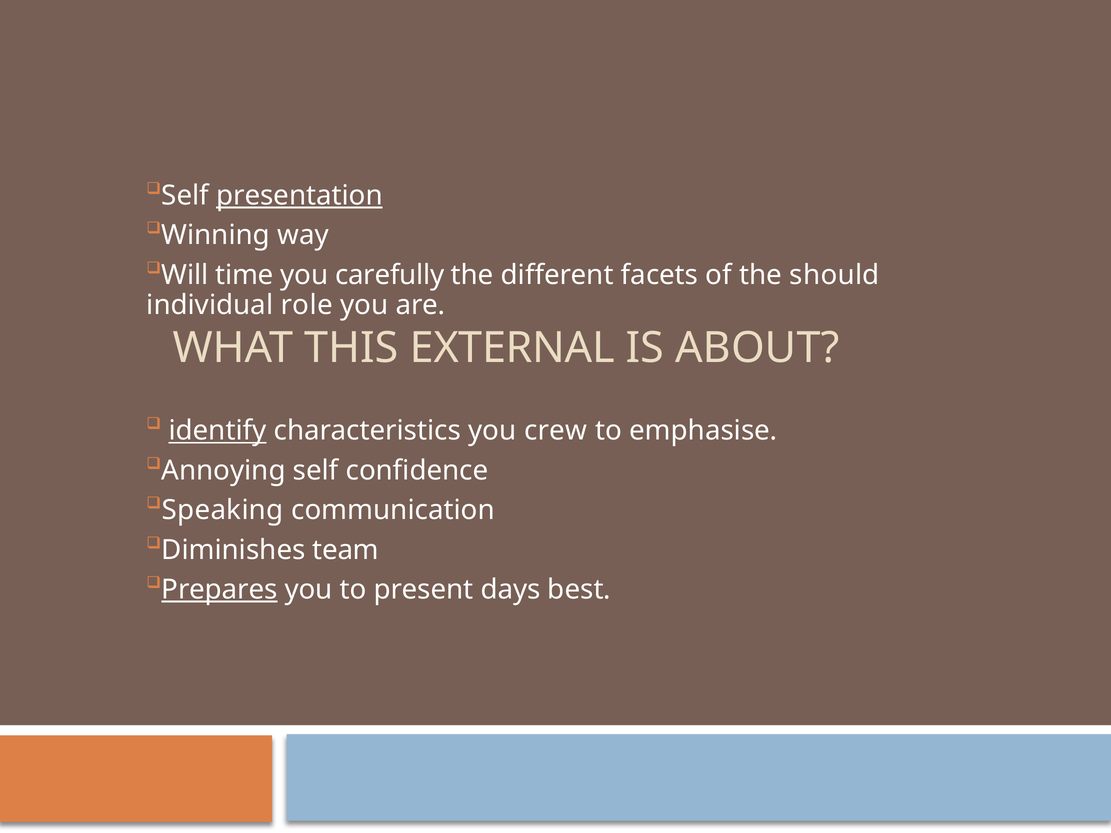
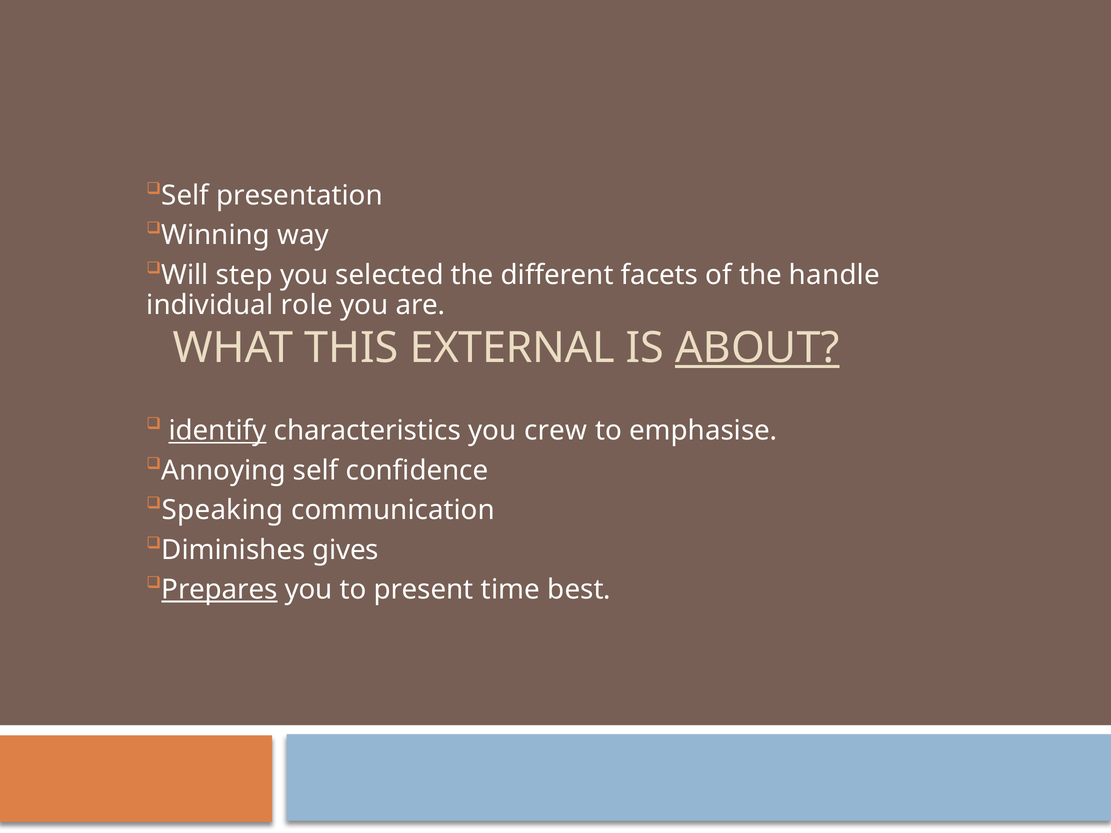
presentation underline: present -> none (299, 196)
time: time -> step (244, 275)
carefully: carefully -> selected (389, 275)
should: should -> handle (835, 275)
ABOUT underline: none -> present (757, 348)
team: team -> gives (346, 550)
days: days -> time (510, 590)
